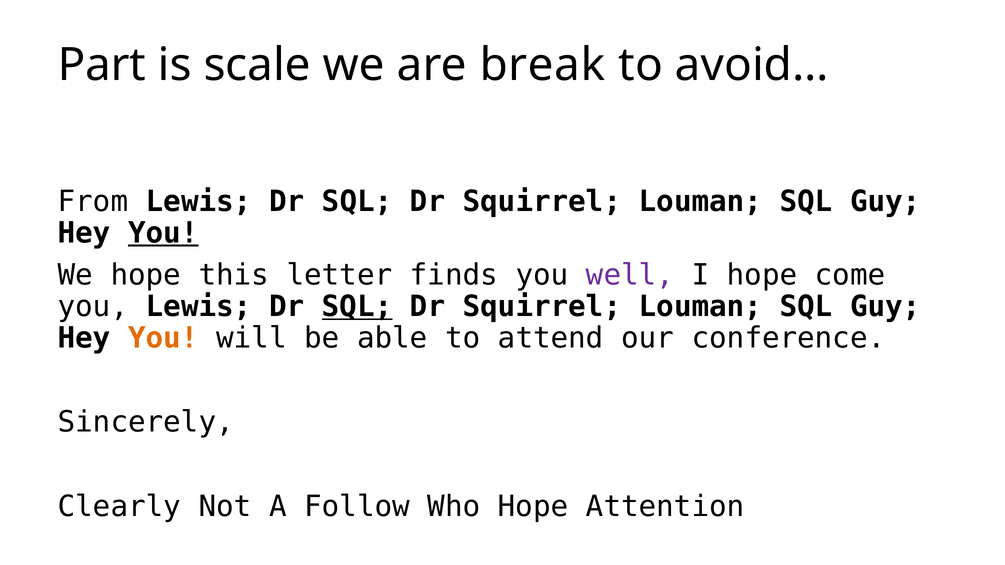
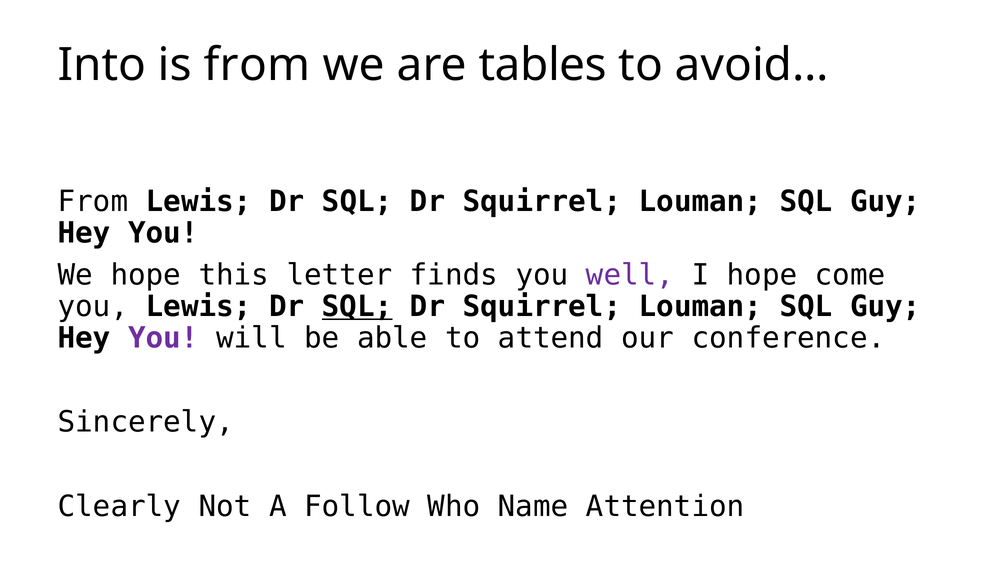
Part: Part -> Into (102, 65)
is scale: scale -> from (257, 65)
break: break -> tables (543, 65)
You underline: present -> none (163, 233)
You colour: orange -> purple (163, 338)
Who Hope: Hope -> Name (533, 507)
